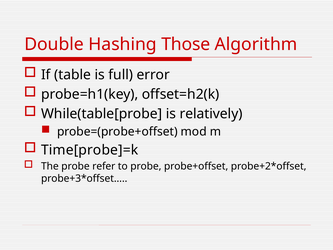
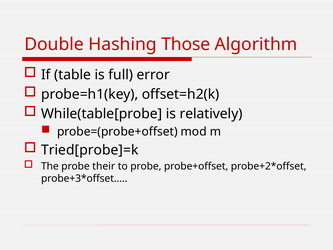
Time[probe]=k: Time[probe]=k -> Tried[probe]=k (90, 150)
refer: refer -> their (104, 166)
